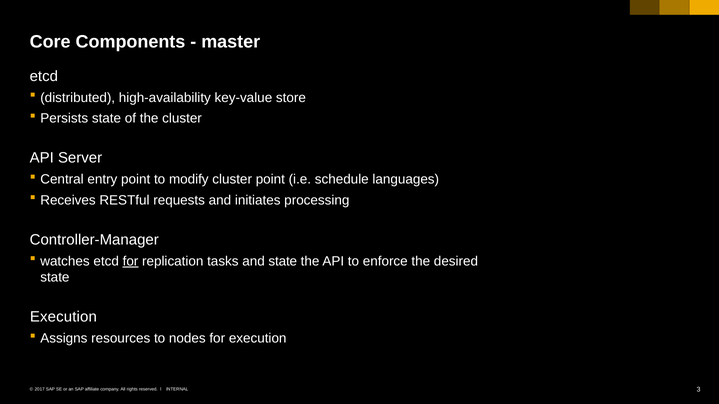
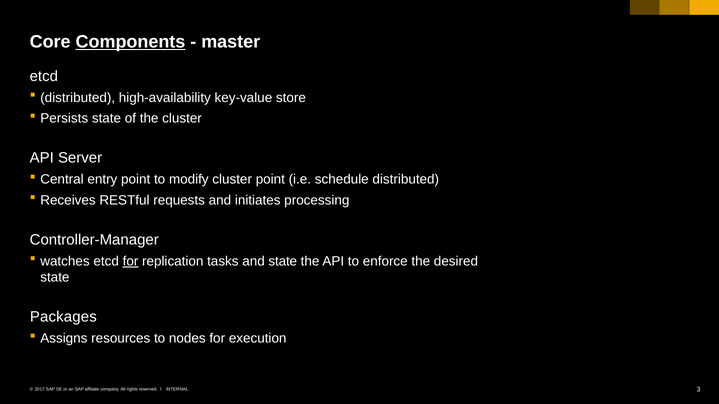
Components underline: none -> present (130, 42)
schedule languages: languages -> distributed (406, 180)
Execution: Execution -> Packages (63, 317)
